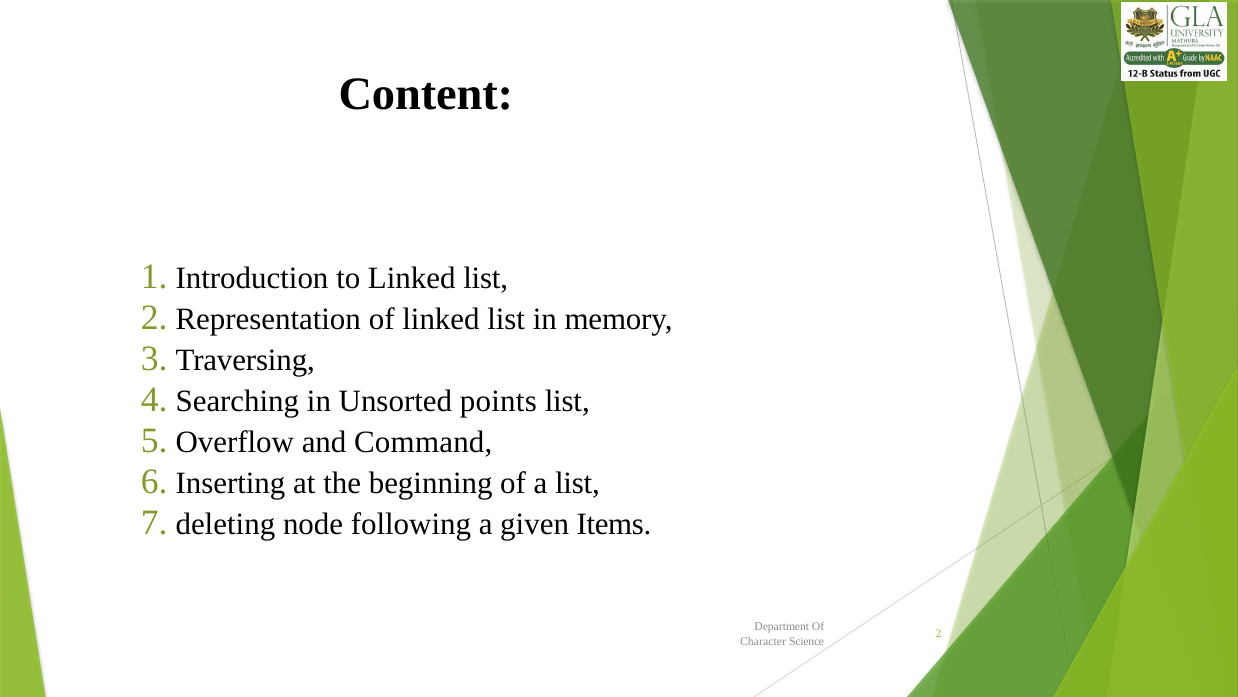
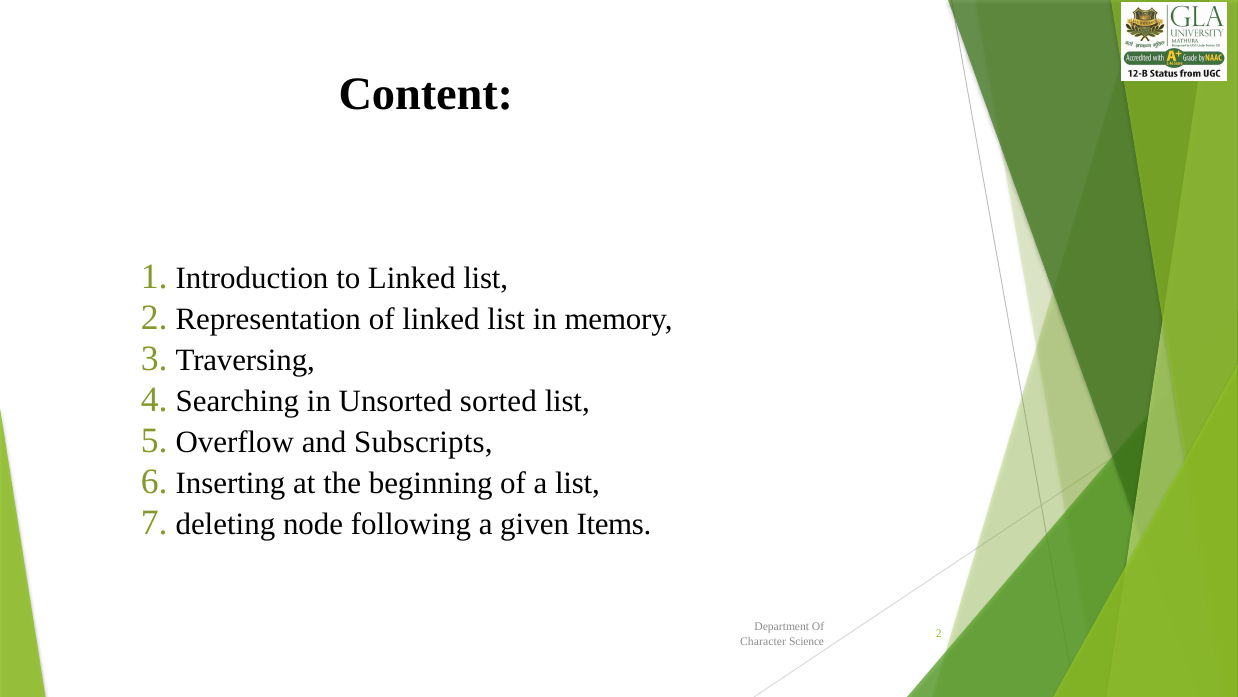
points: points -> sorted (498, 401)
Command: Command -> Subscripts (423, 442)
